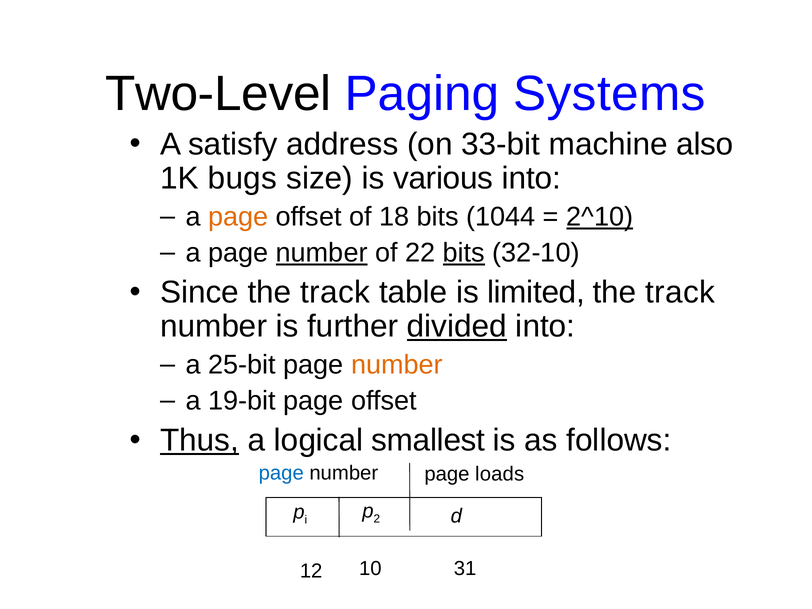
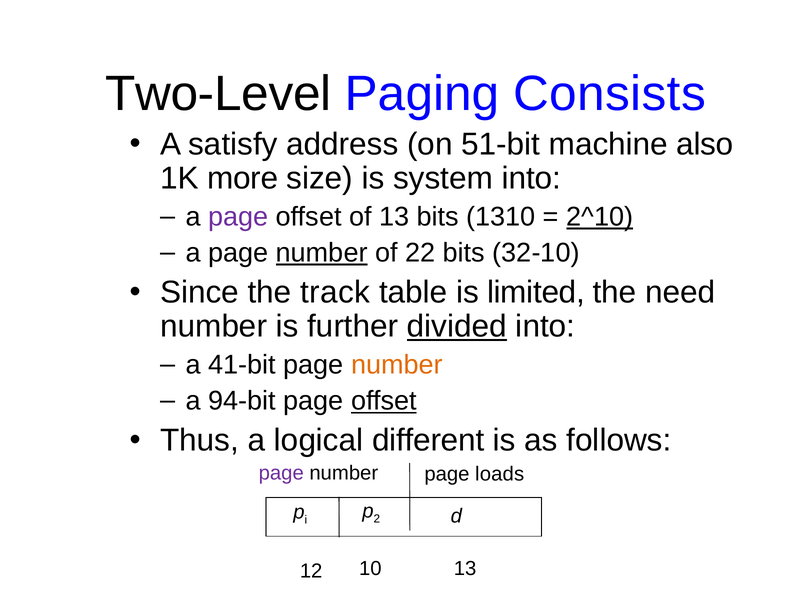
Systems: Systems -> Consists (609, 94)
33-bit: 33-bit -> 51-bit (501, 144)
bugs: bugs -> more (243, 178)
various: various -> system (443, 178)
page colour: orange -> purple (238, 217)
of 18: 18 -> 13 (394, 217)
1044: 1044 -> 1310 (501, 217)
bits underline: present -> none (464, 253)
track: track -> need (680, 292)
25-bit: 25-bit -> 41-bit (242, 365)
19-bit: 19-bit -> 94-bit (242, 401)
offset underline: none -> present (384, 401)
Thus underline: present -> none (200, 440)
smallest: smallest -> different (428, 440)
page colour: blue -> purple (281, 473)
10 31: 31 -> 13 (465, 569)
